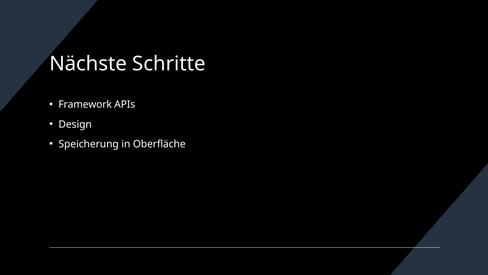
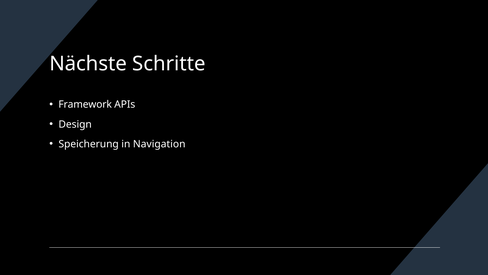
Oberfläche: Oberfläche -> Navigation (159, 144)
